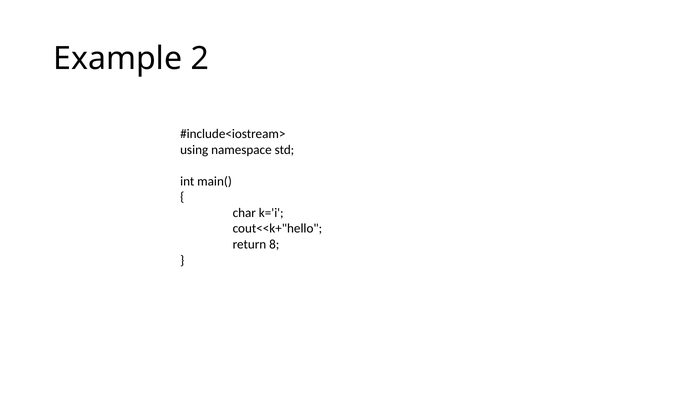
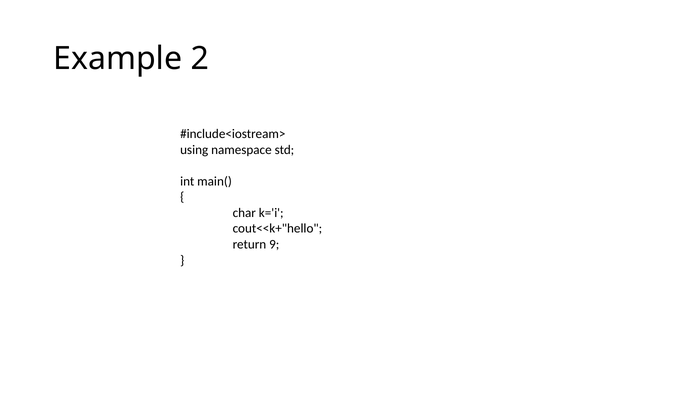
8: 8 -> 9 (274, 244)
